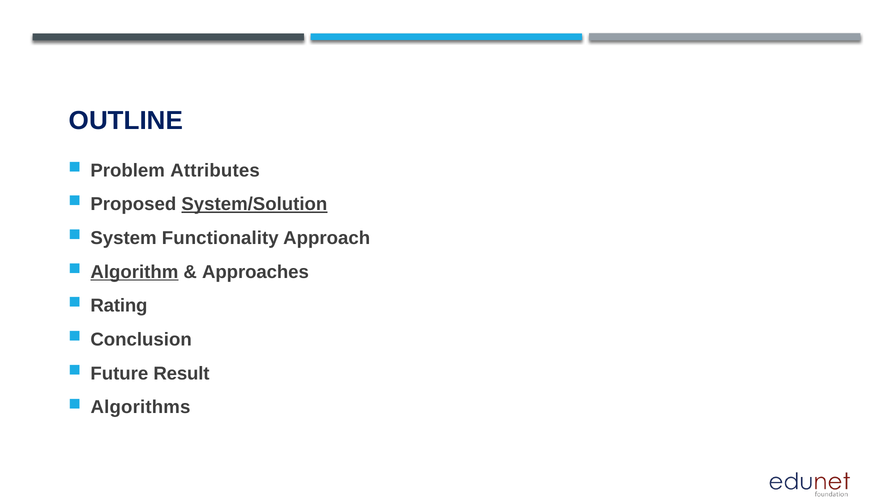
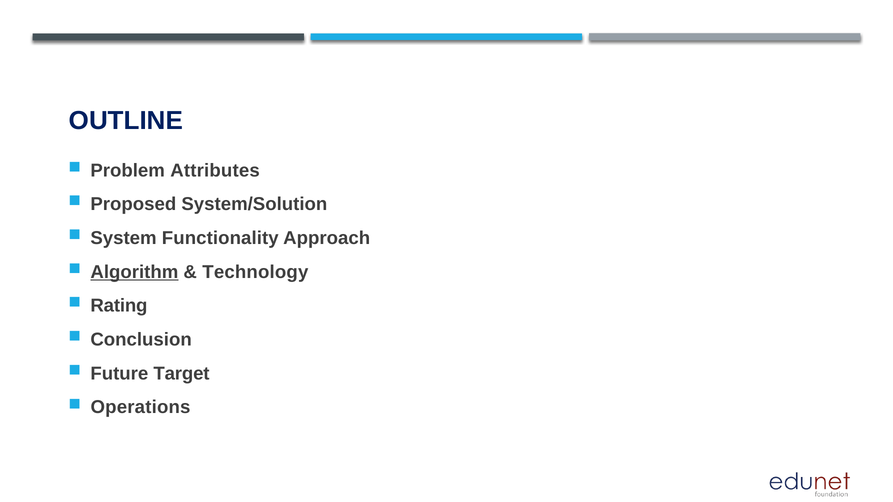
System/Solution underline: present -> none (254, 204)
Approaches: Approaches -> Technology (255, 272)
Result: Result -> Target (181, 374)
Algorithms: Algorithms -> Operations (141, 407)
